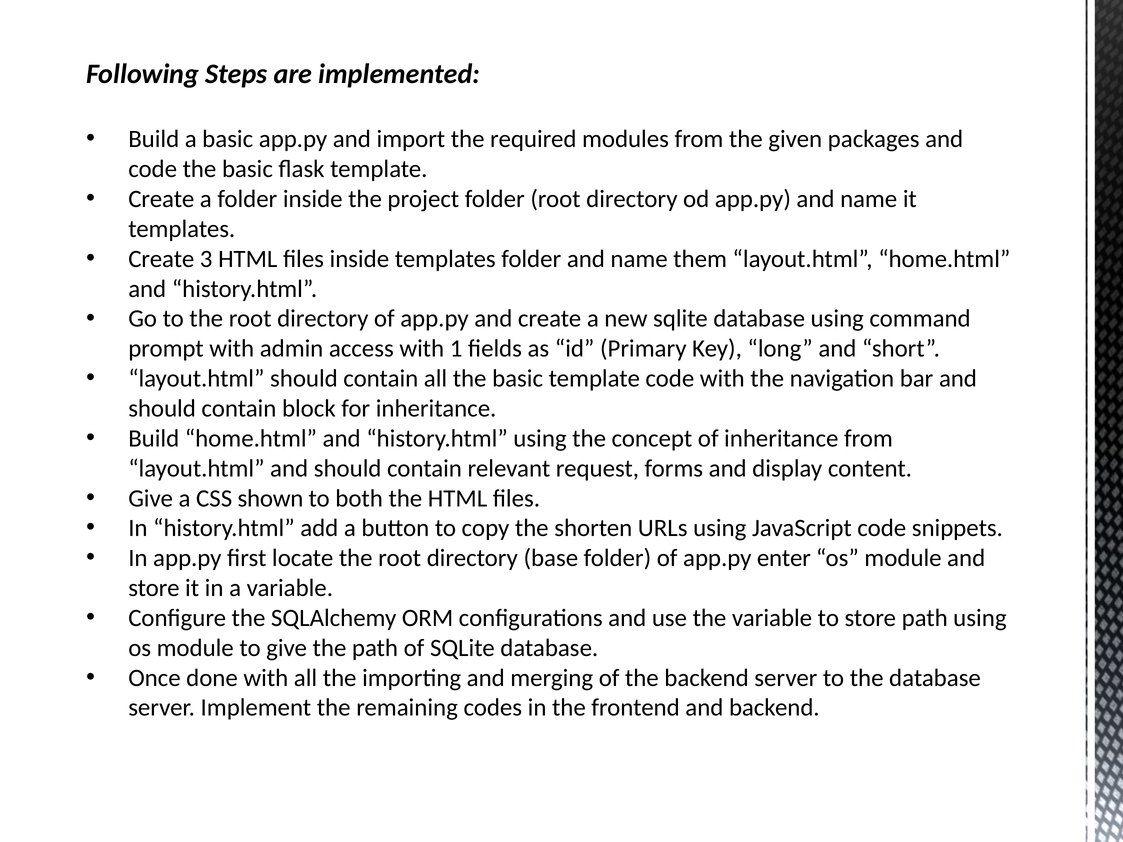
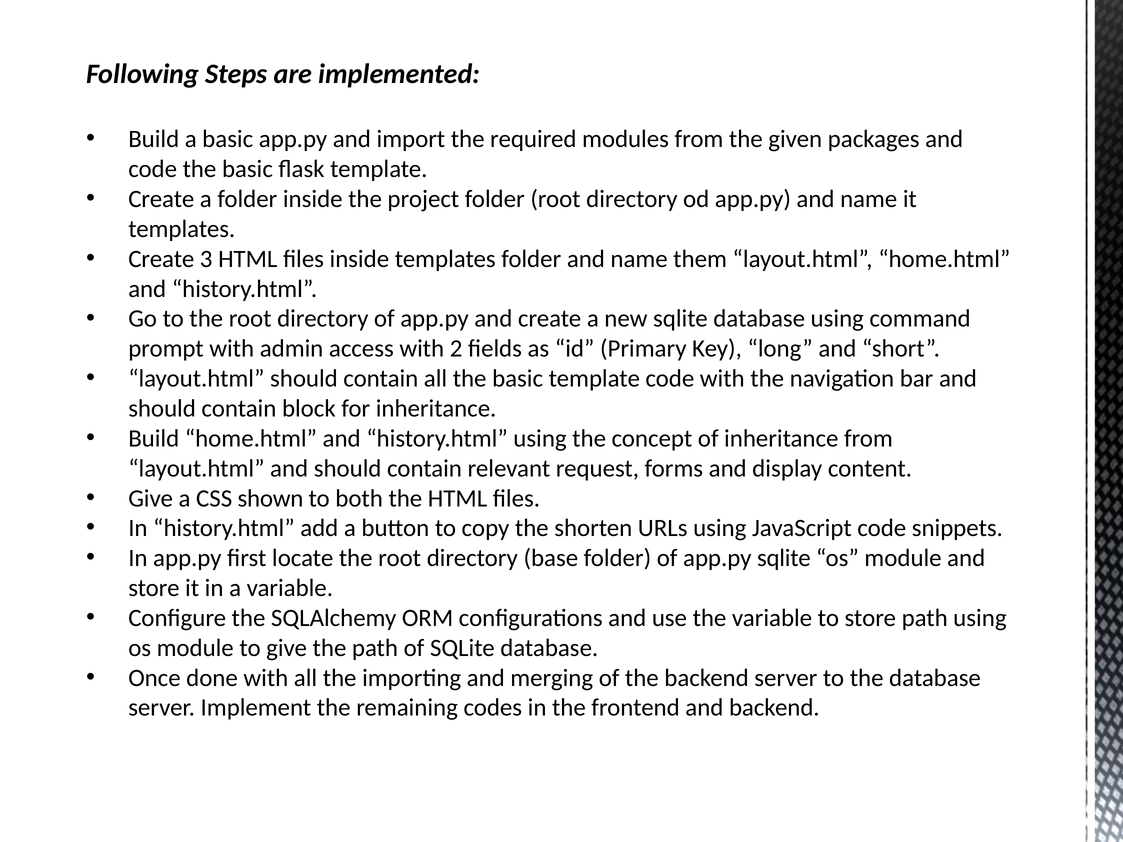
1: 1 -> 2 (456, 349)
app.py enter: enter -> sqlite (784, 558)
